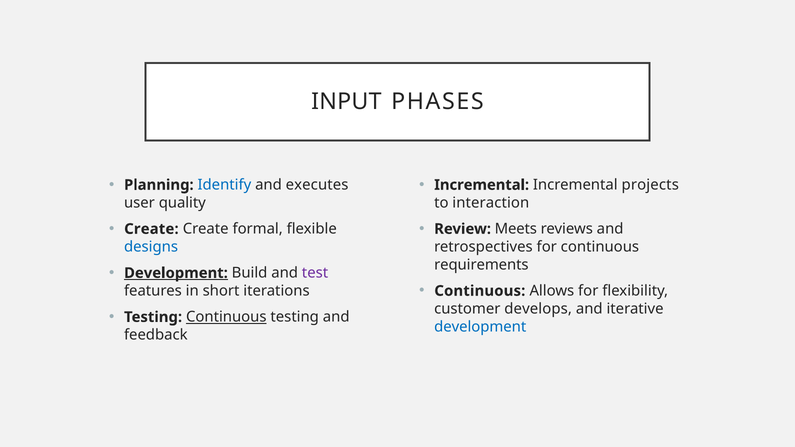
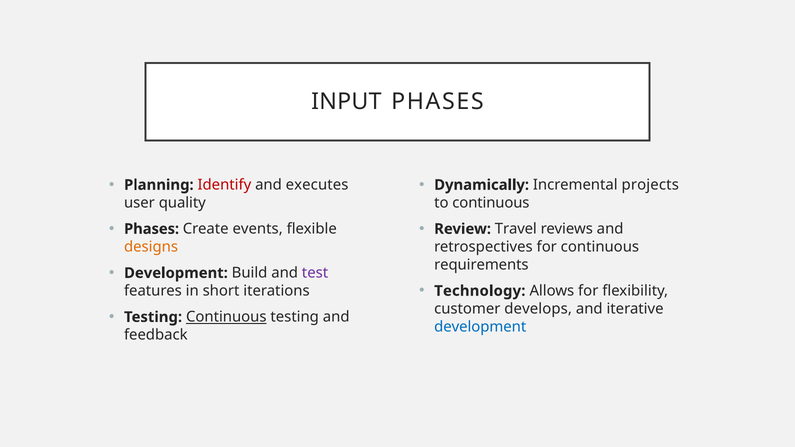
Identify colour: blue -> red (224, 185)
Incremental: Incremental -> Dynamically (482, 185)
to interaction: interaction -> continuous (491, 203)
Create: Create -> Phases (152, 229)
formal: formal -> events (258, 229)
Meets: Meets -> Travel (516, 229)
designs colour: blue -> orange (151, 247)
Development underline: present -> none (176, 273)
Continuous: Continuous -> Technology (480, 291)
